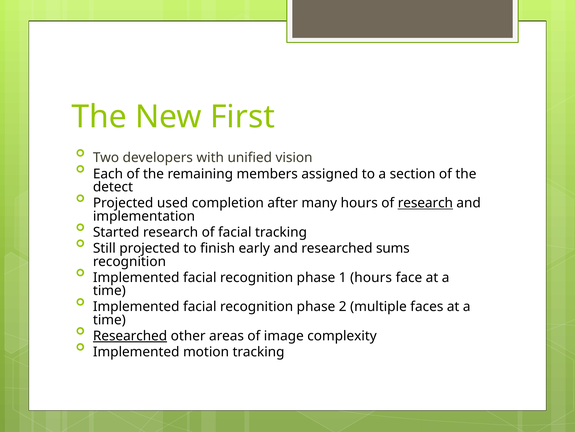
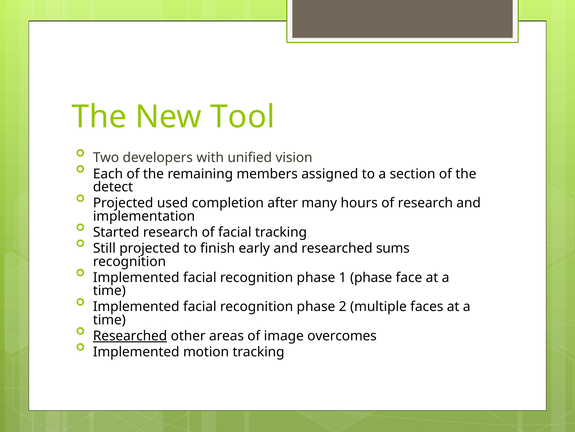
First: First -> Tool (243, 117)
research underline: present -> none (425, 203)
1 hours: hours -> phase (371, 277)
complexity: complexity -> overcomes (342, 335)
